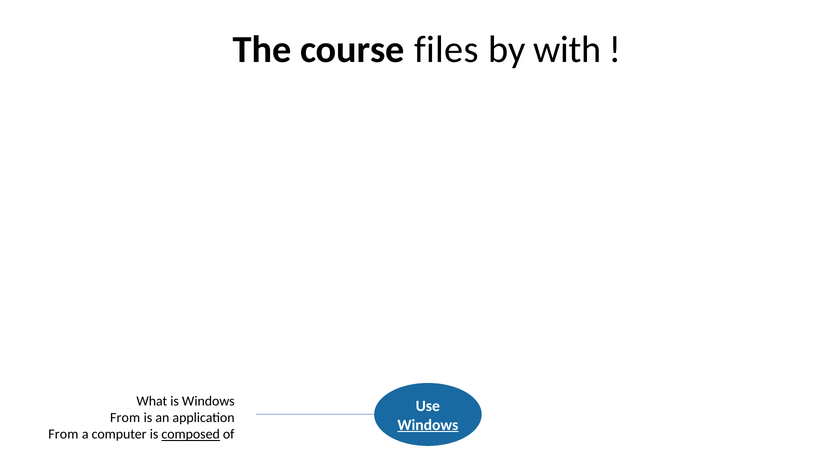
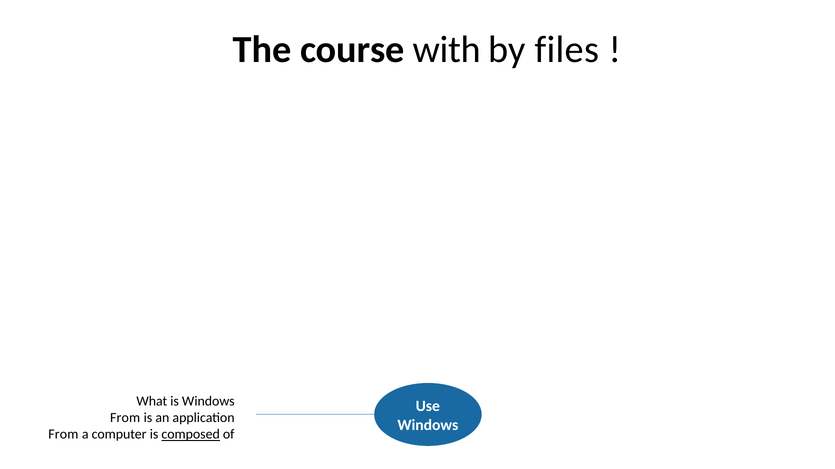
files: files -> with (447, 50)
with: with -> files (567, 50)
Windows underline: present -> none (428, 426)
